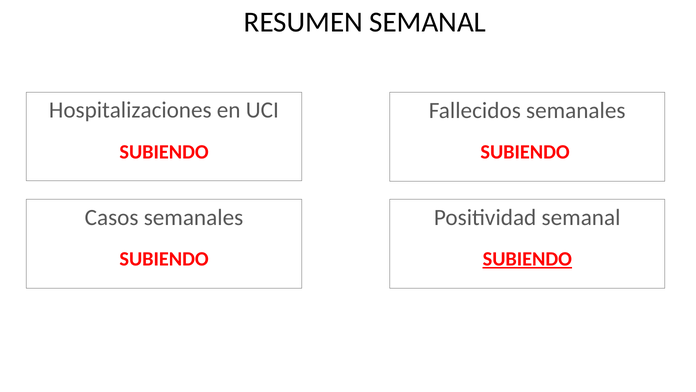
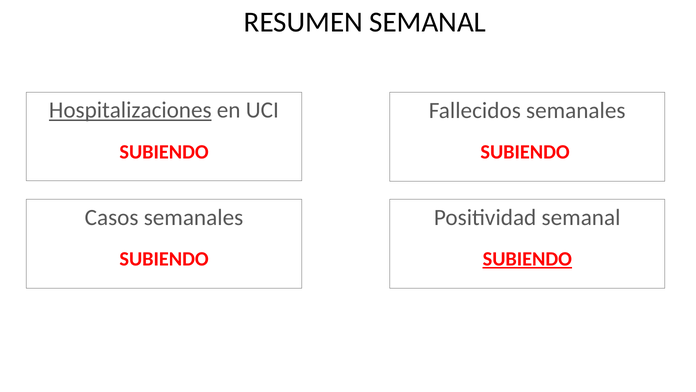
Hospitalizaciones underline: none -> present (130, 110)
